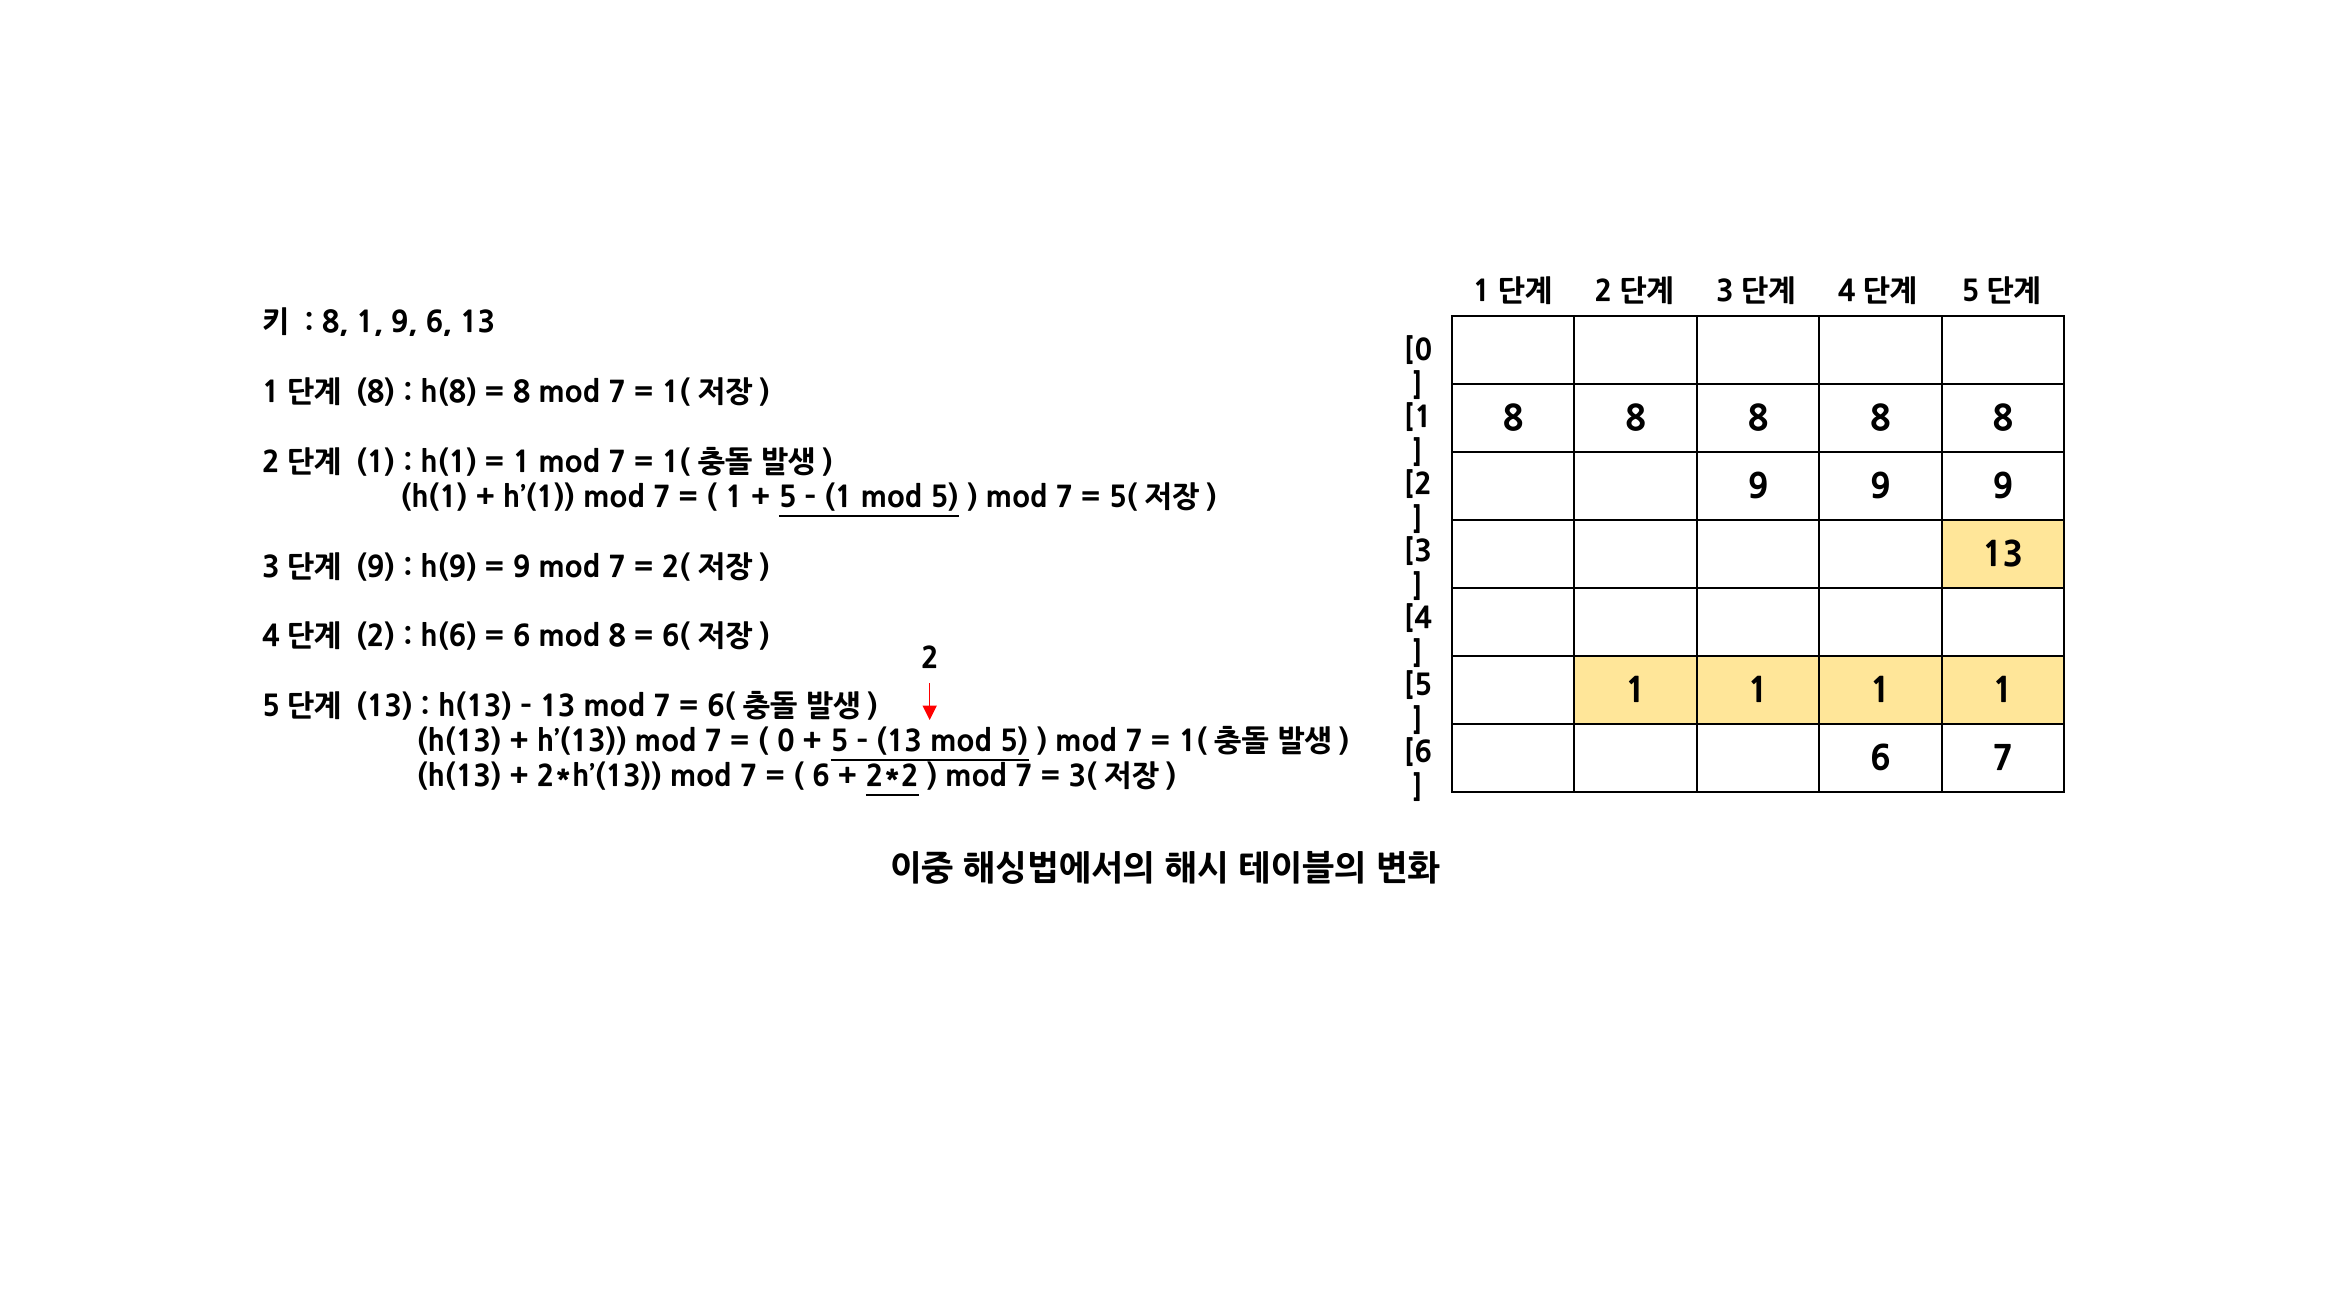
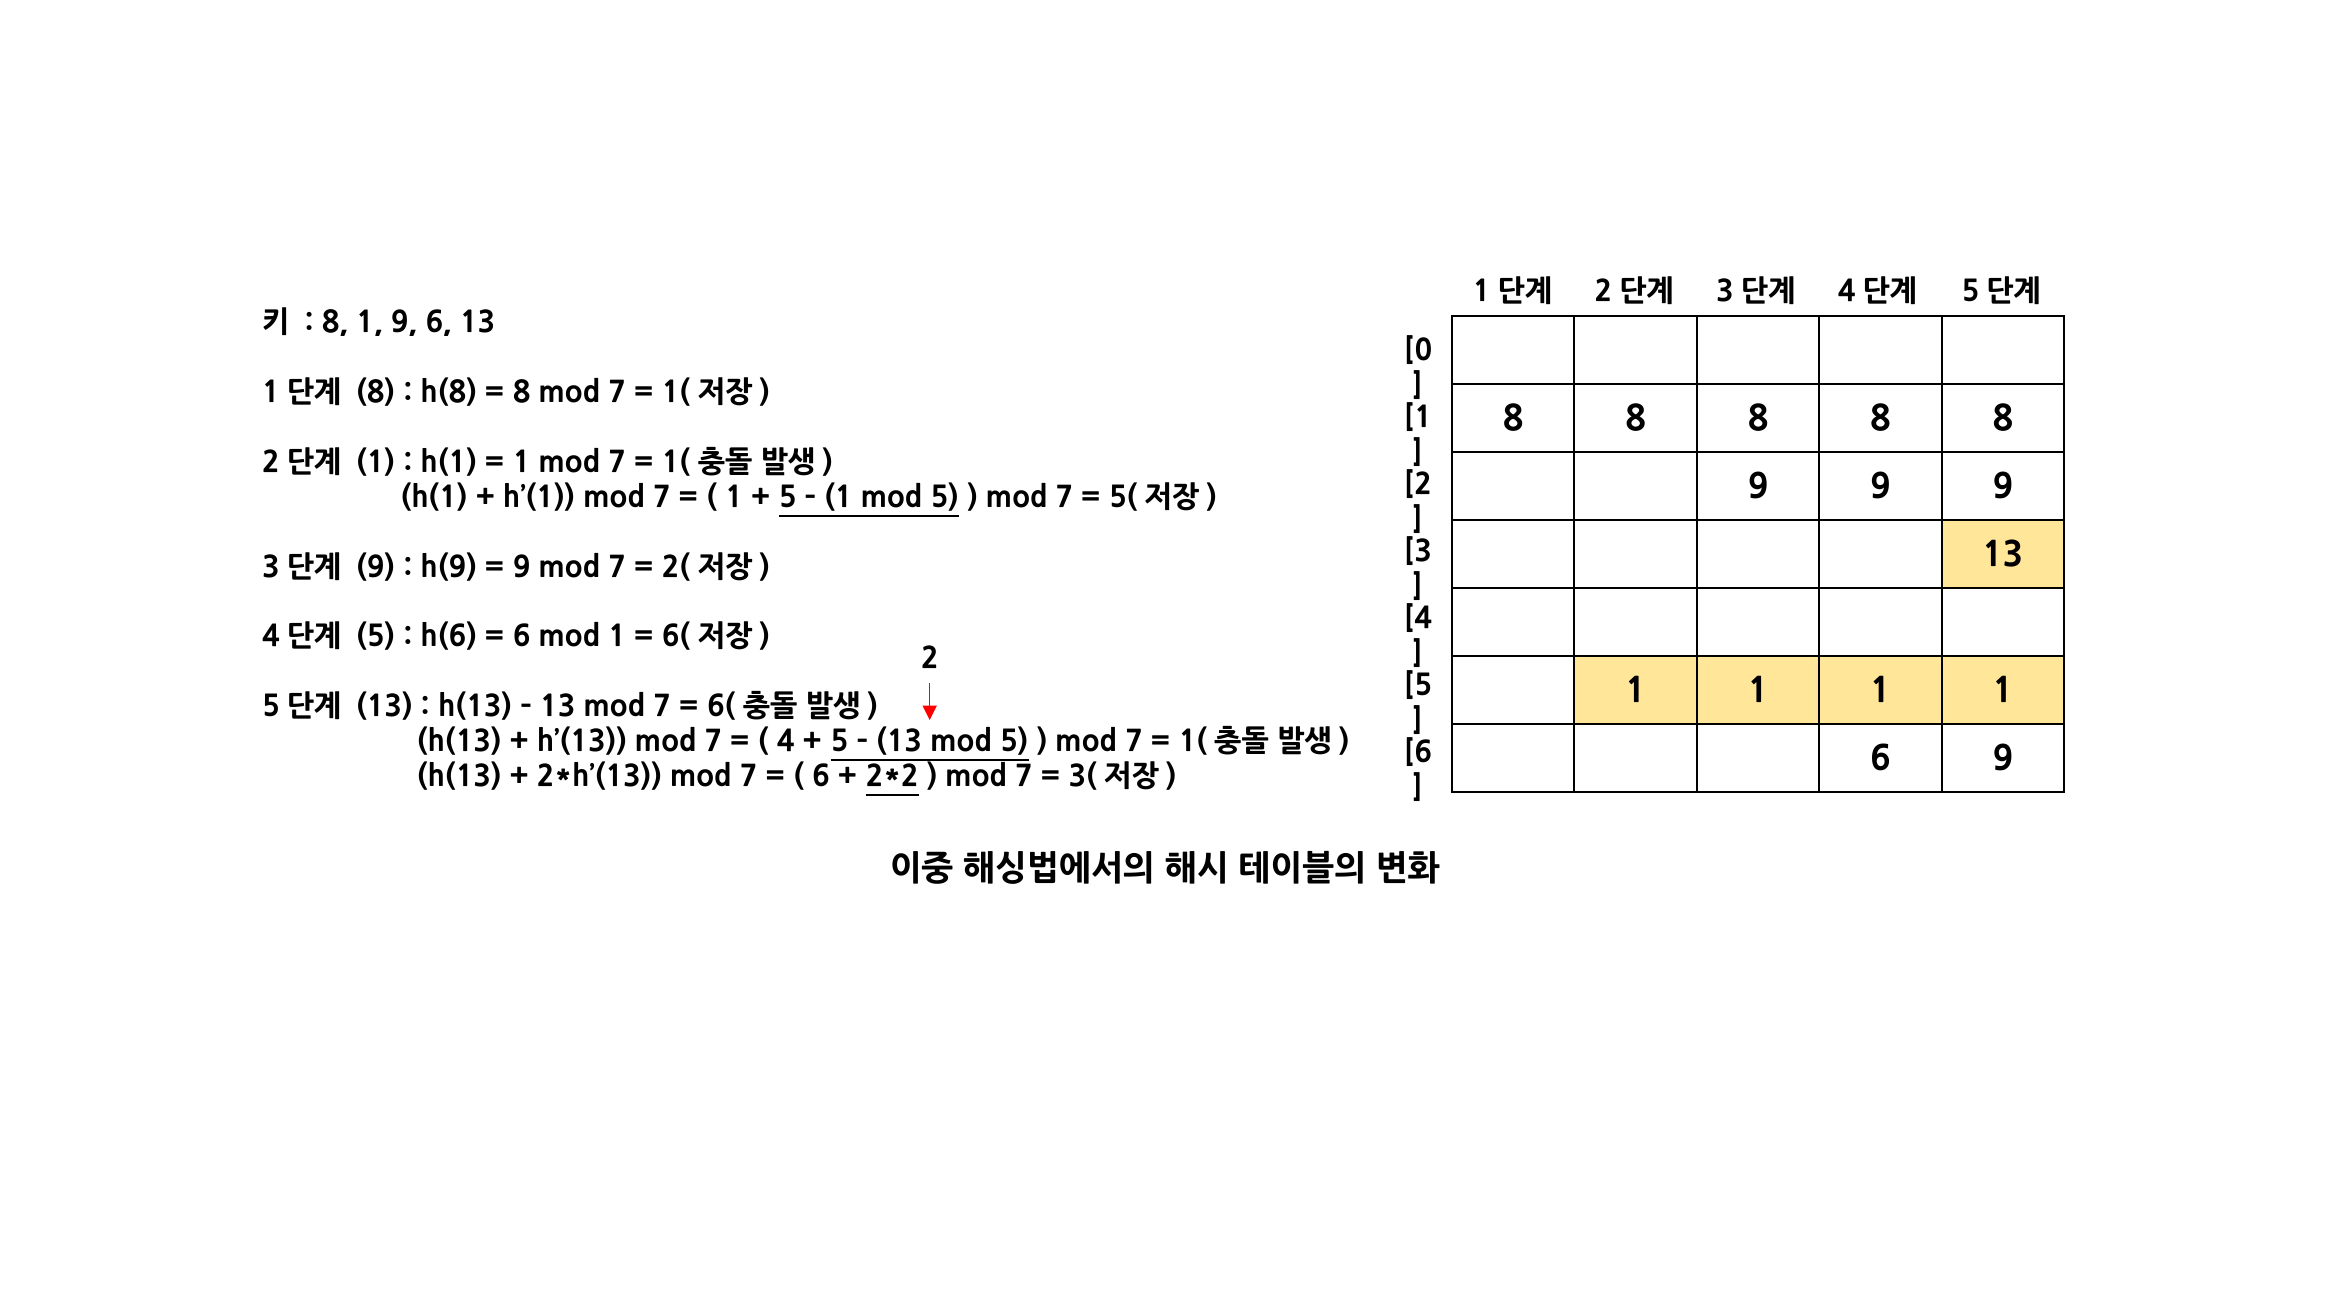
2: 2 -> 5 (376, 638)
mod 8: 8 -> 1 (617, 638)
0: 0 -> 4 (786, 743)
6 7: 7 -> 9 (2003, 759)
